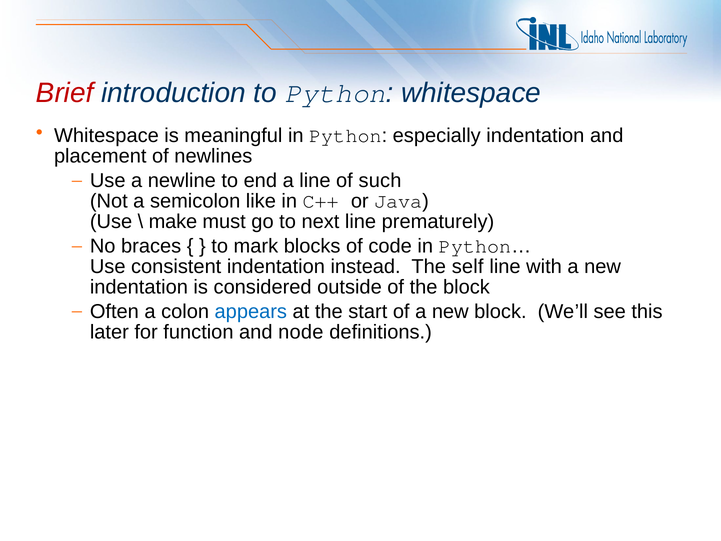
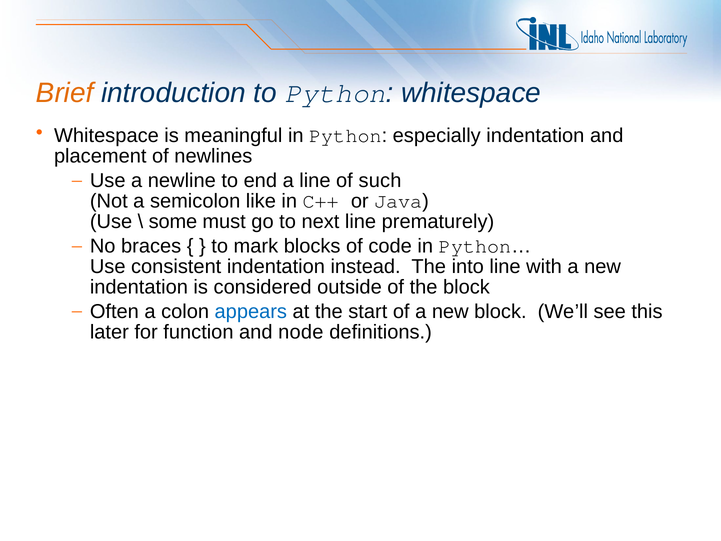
Brief colour: red -> orange (65, 93)
make: make -> some (173, 222)
self: self -> into (468, 266)
